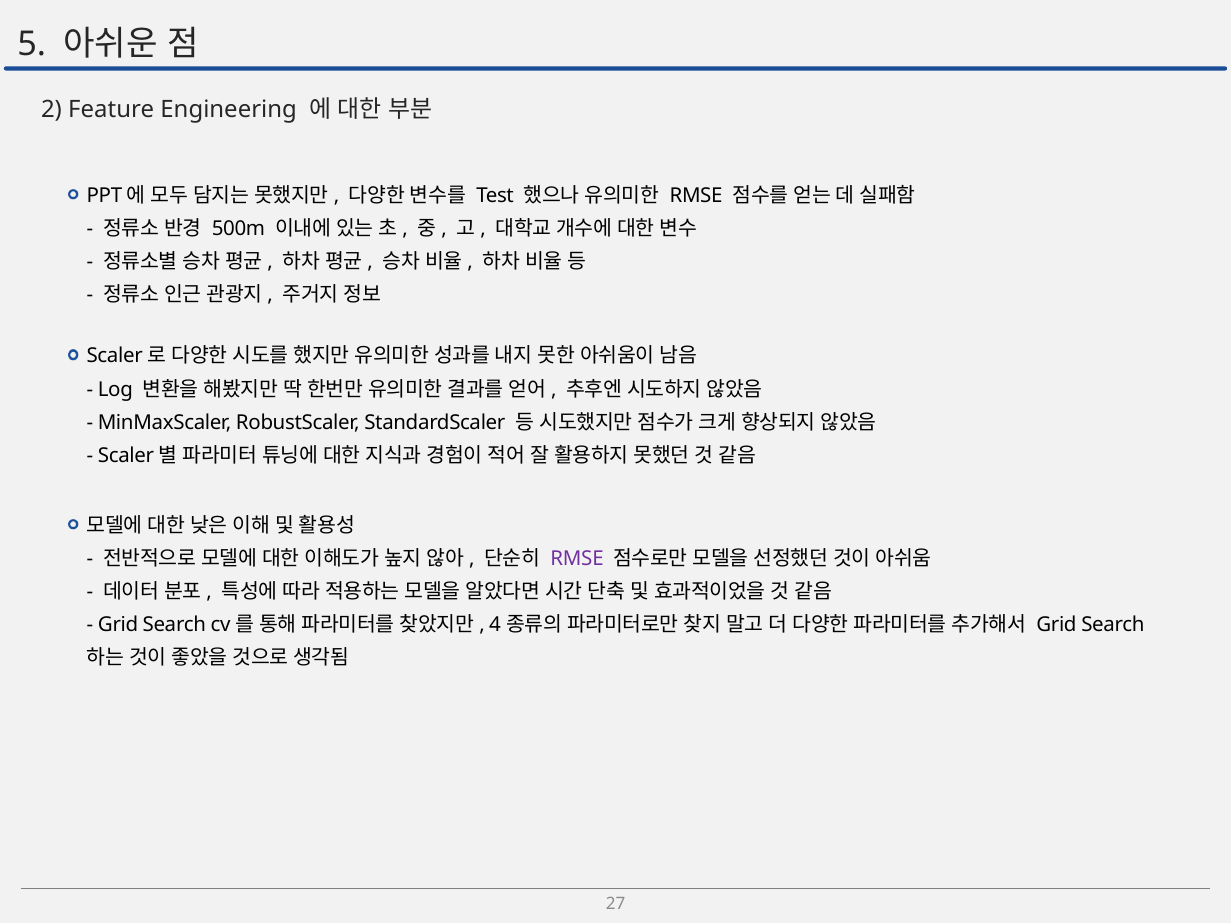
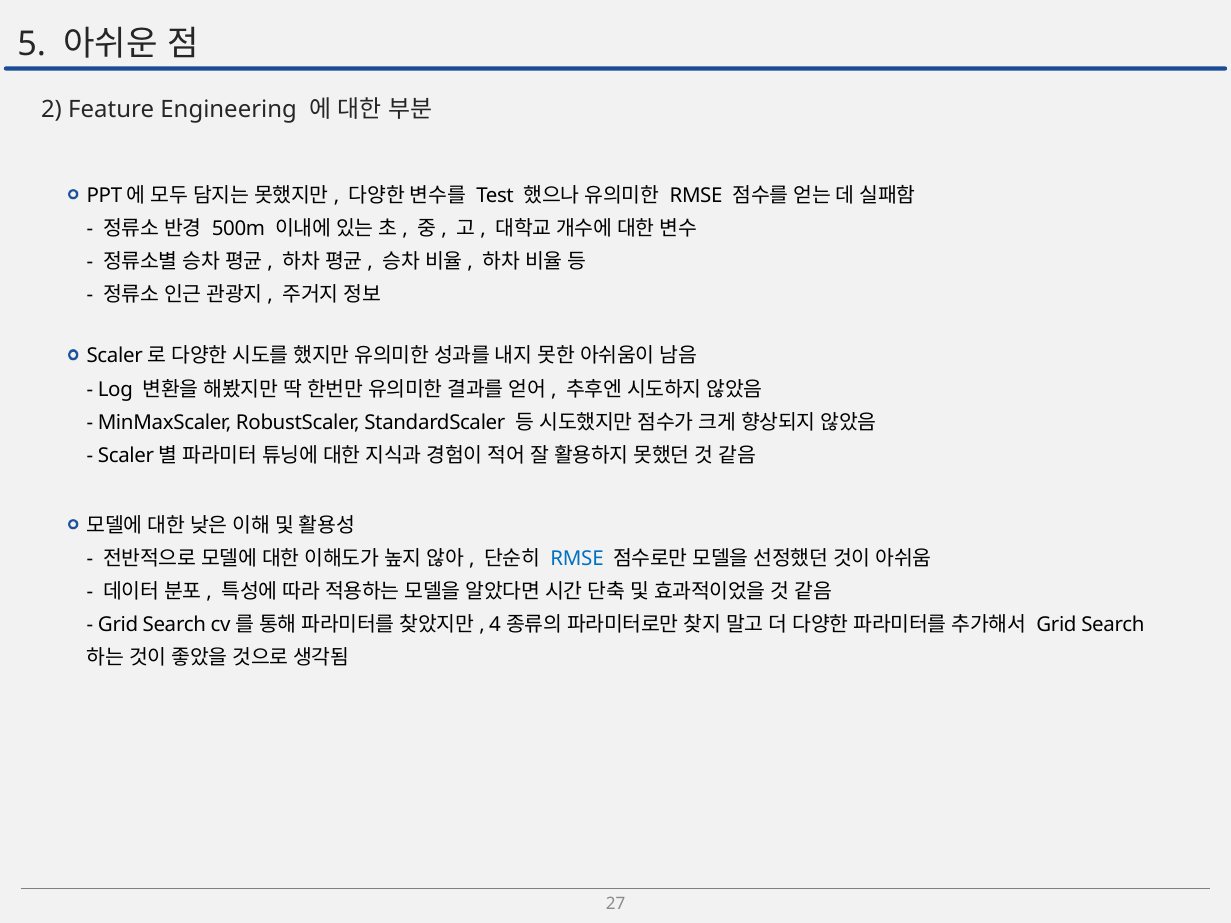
RMSE colour: purple -> blue (577, 559)
